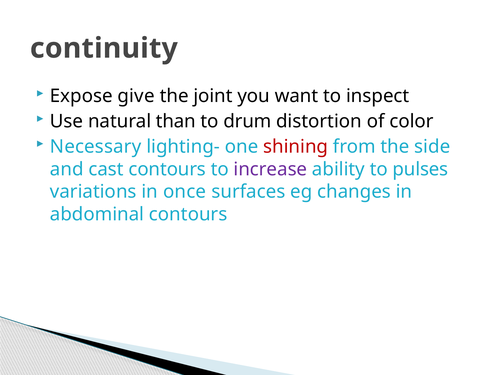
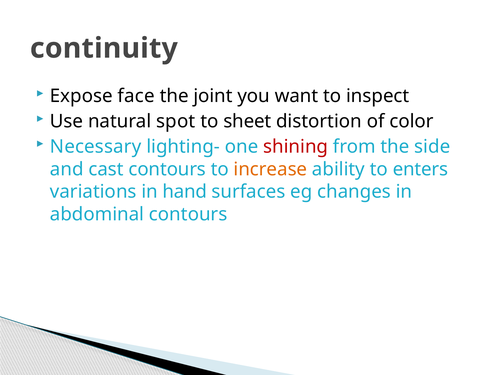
give: give -> face (136, 96)
than: than -> spot (176, 121)
drum: drum -> sheet (247, 121)
increase colour: purple -> orange (270, 169)
pulses: pulses -> enters (420, 169)
once: once -> hand (185, 192)
